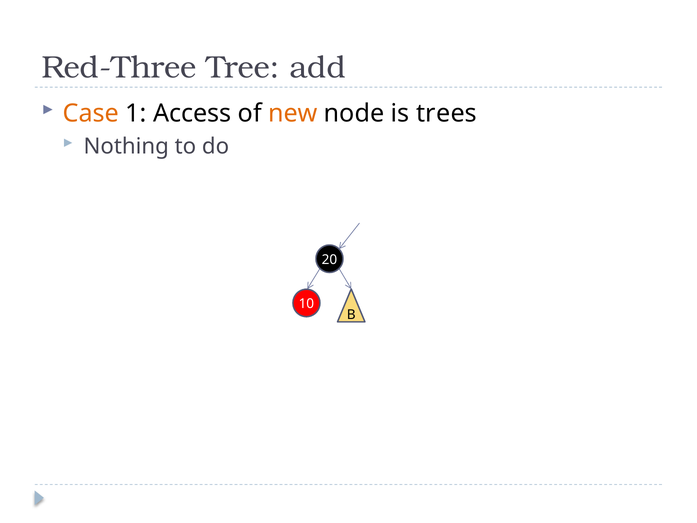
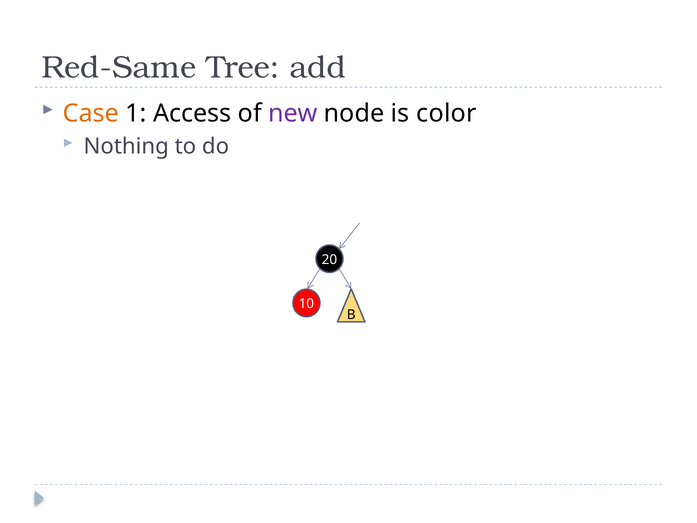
Red-Three: Red-Three -> Red-Same (119, 67)
new colour: orange -> purple (293, 113)
trees: trees -> color (447, 113)
